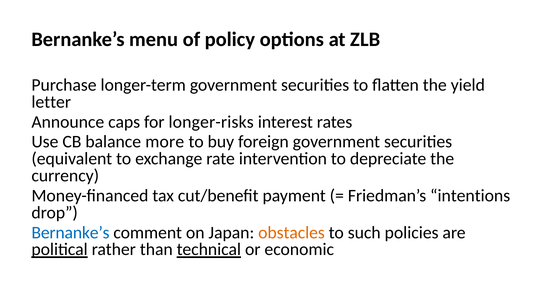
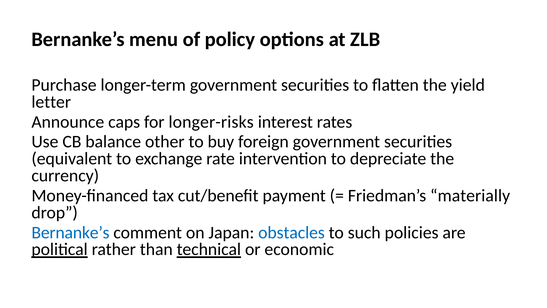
more: more -> other (165, 142)
intentions: intentions -> materially (470, 195)
obstacles colour: orange -> blue (291, 232)
